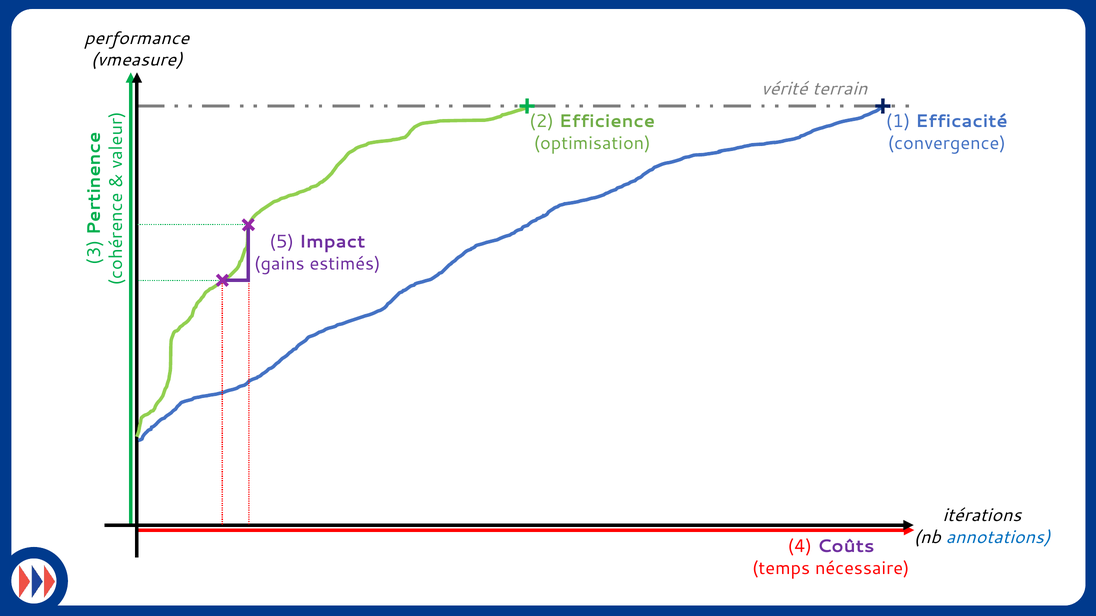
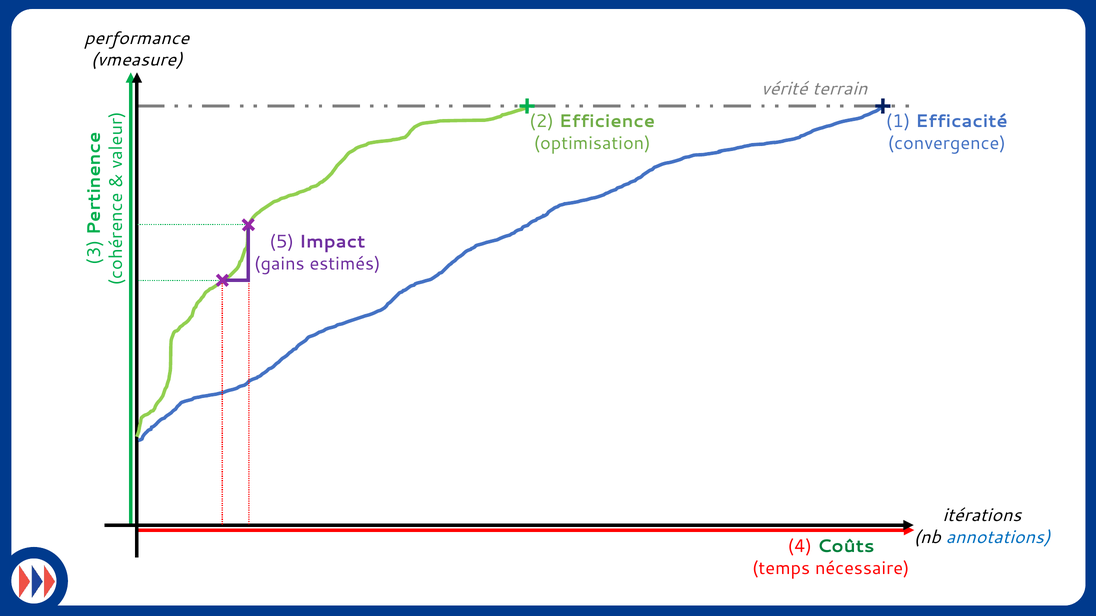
Coûts colour: purple -> green (846, 547)
